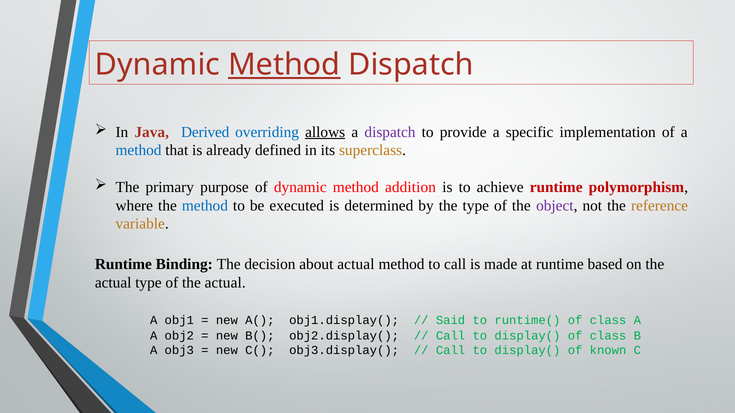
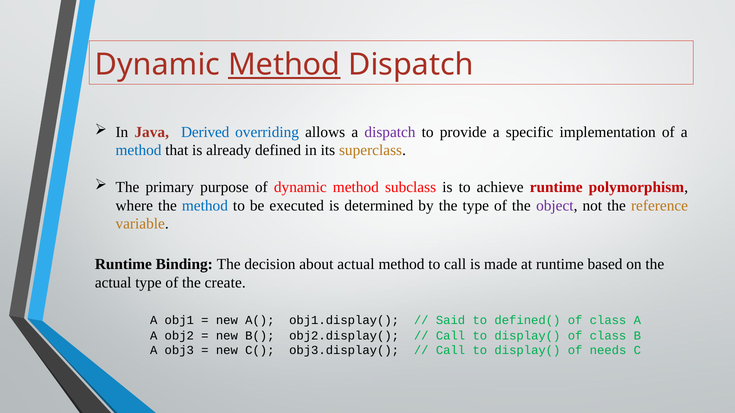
allows underline: present -> none (325, 132)
addition: addition -> subclass (411, 187)
of the actual: actual -> create (225, 283)
runtime(: runtime( -> defined( (527, 321)
known: known -> needs (608, 351)
